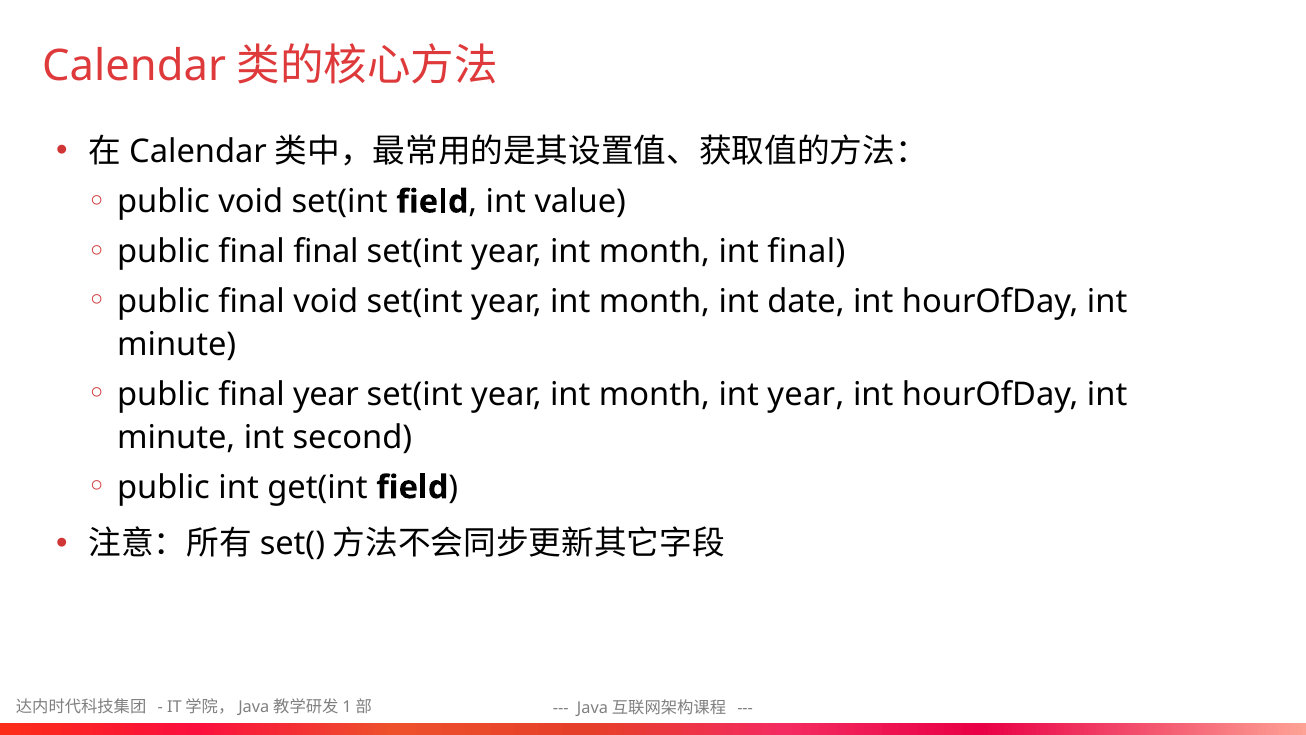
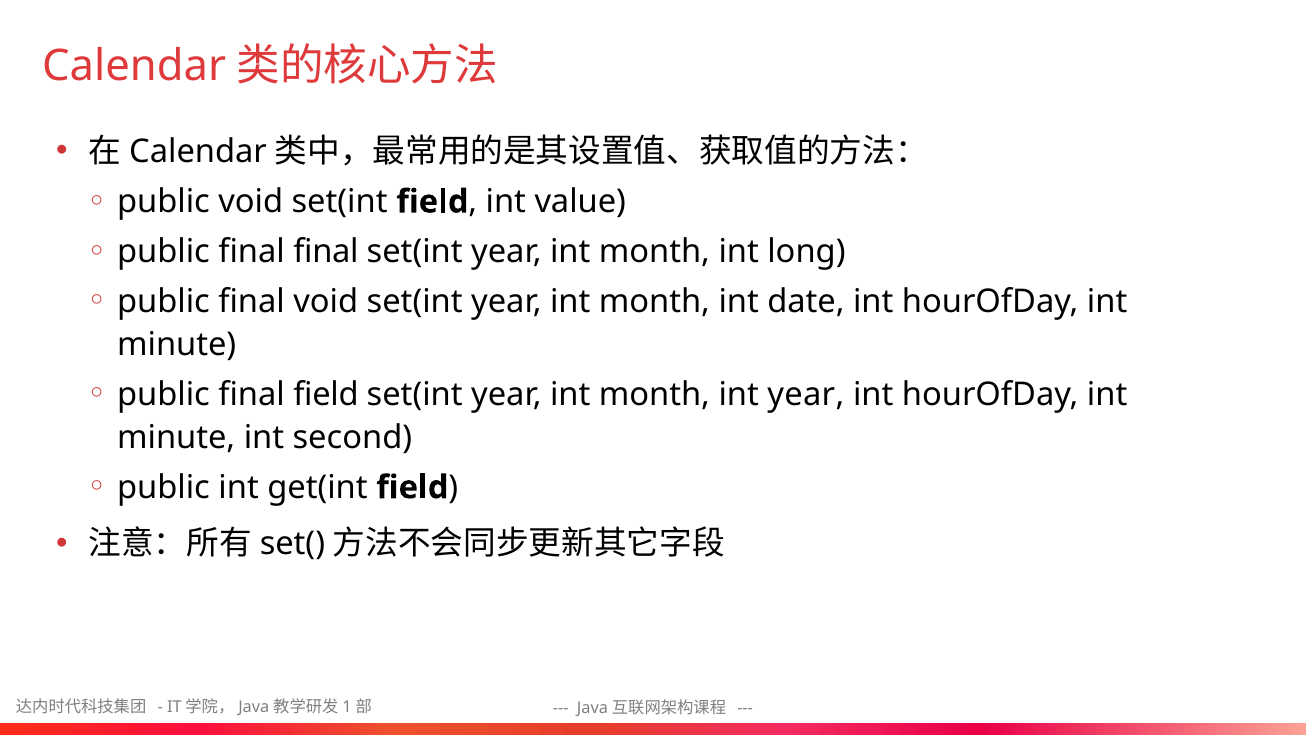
int final: final -> long (806, 251)
final year: year -> field (326, 394)
